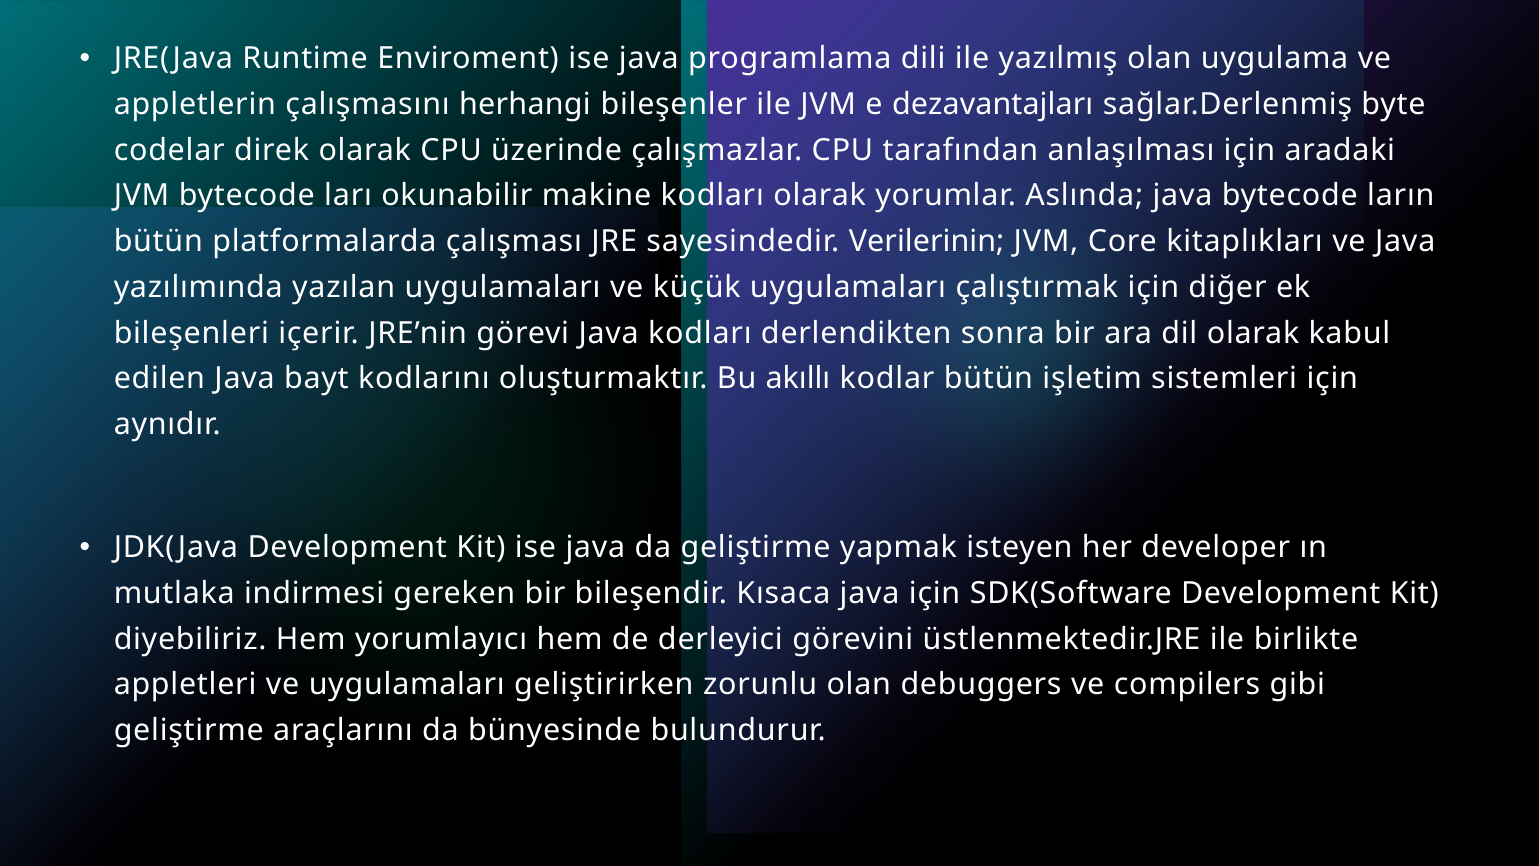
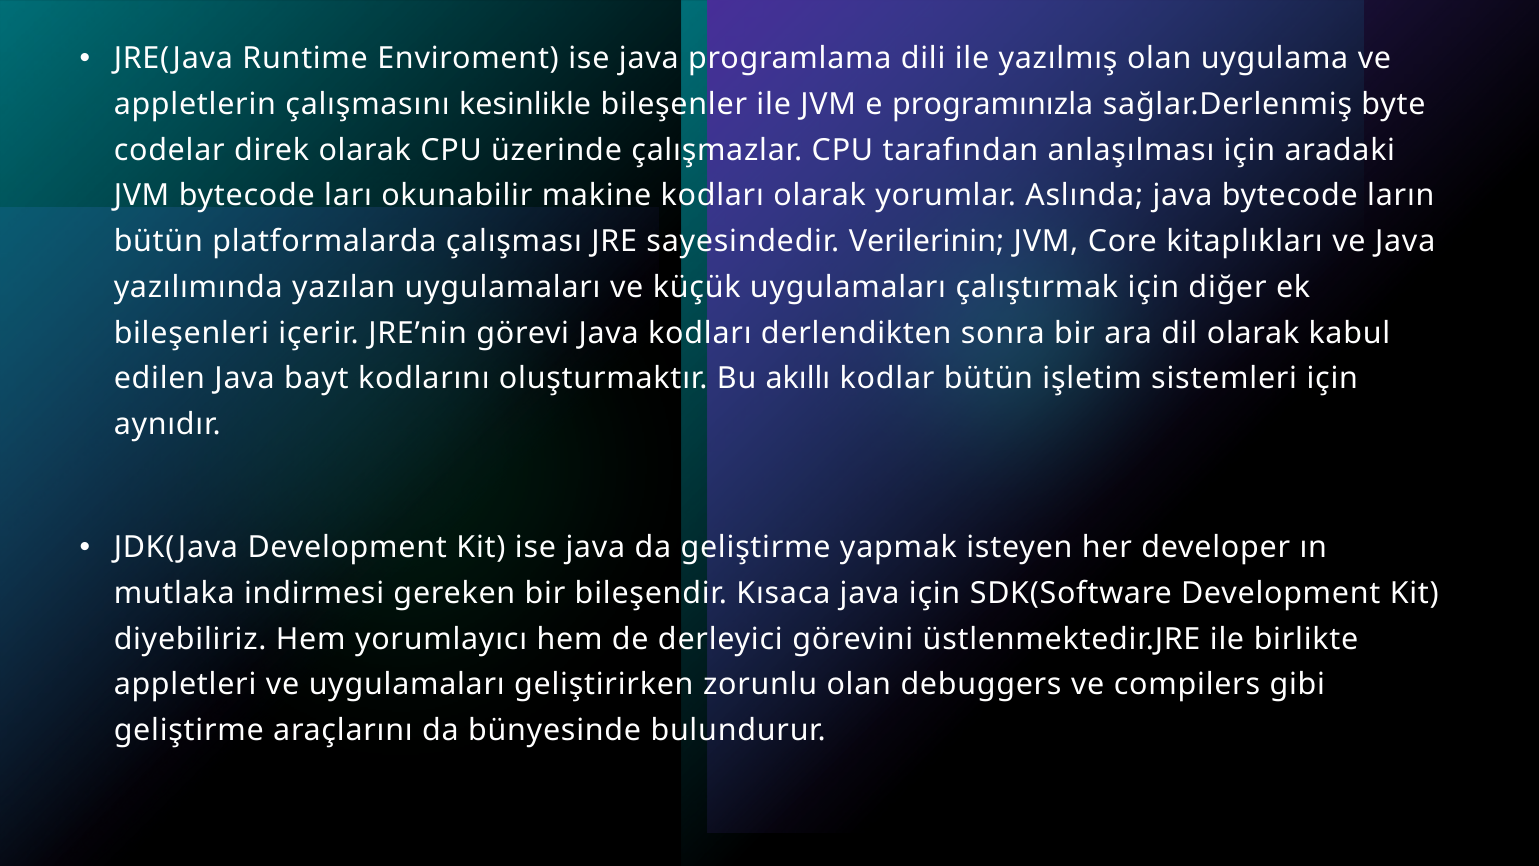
herhangi: herhangi -> kesinlikle (525, 105)
dezavantajları: dezavantajları -> programınızla (993, 105)
